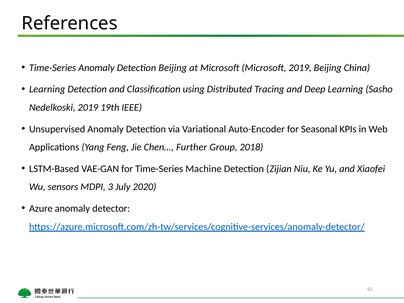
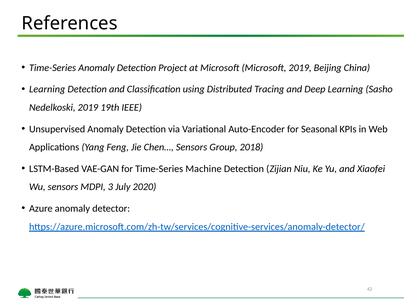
Detection Beijing: Beijing -> Project (173, 68)
Chen… Further: Further -> Sensors (192, 147)
